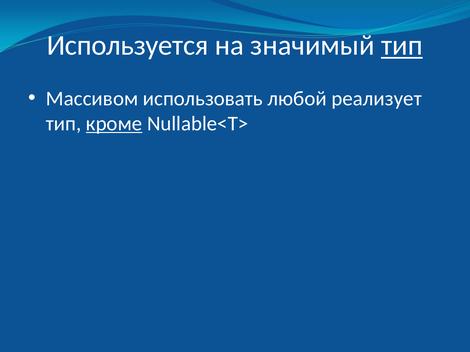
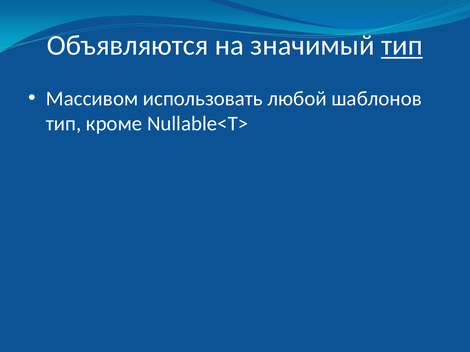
Используется: Используется -> Объявляются (128, 45)
реализует: реализует -> шаблонов (377, 99)
кроме underline: present -> none (114, 124)
